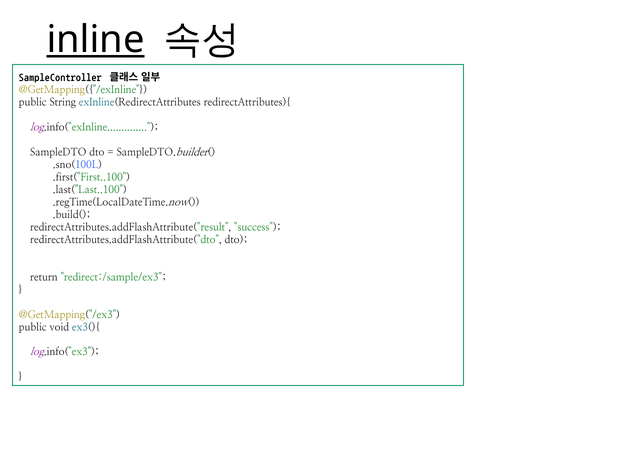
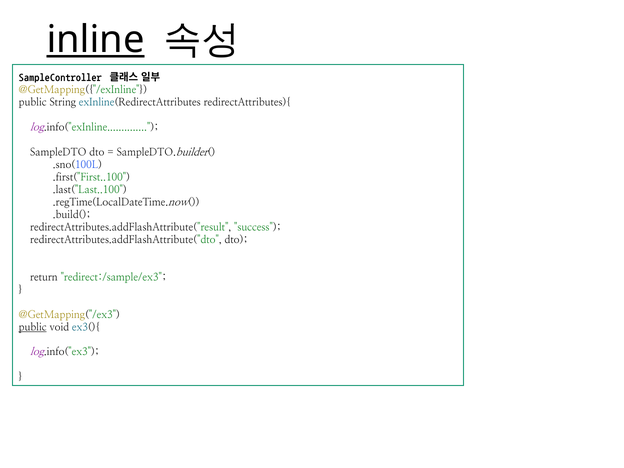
public underline: none -> present (33, 327)
